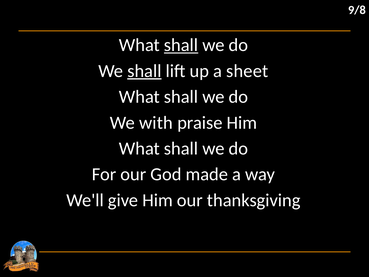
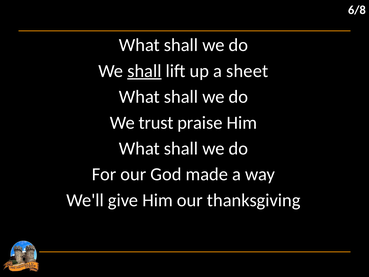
9/8: 9/8 -> 6/8 (357, 10)
shall underline: present -> none (181, 45)
with: with -> trust (156, 123)
